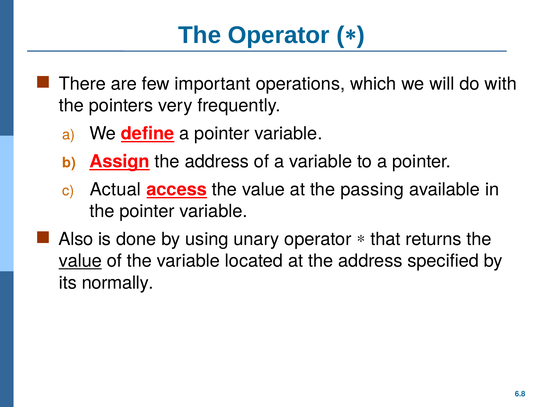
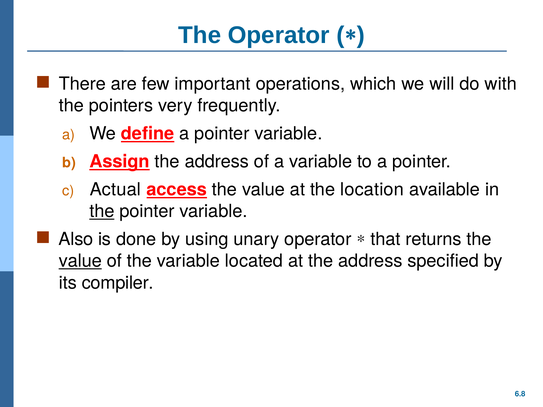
passing: passing -> location (372, 190)
the underline: none -> present (102, 211)
normally: normally -> compiler (118, 283)
